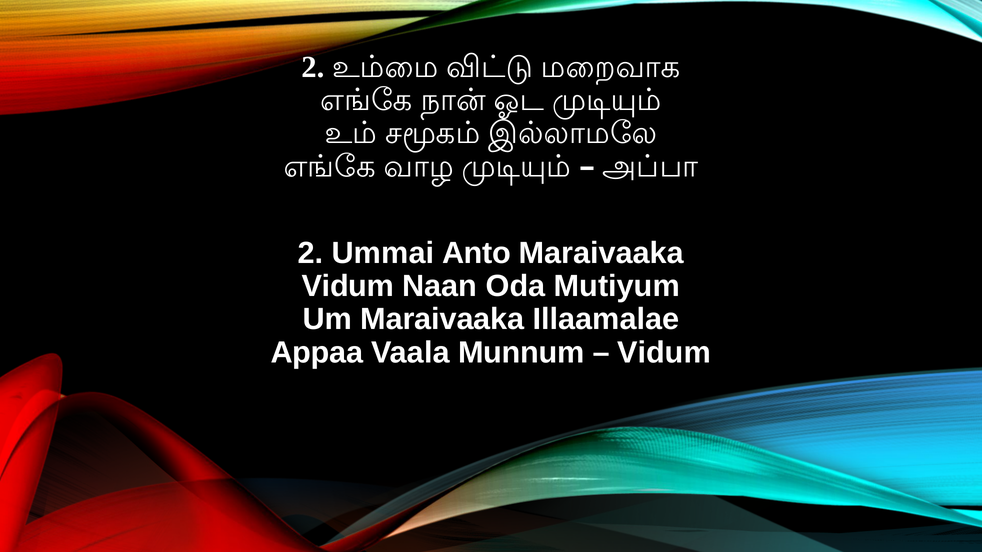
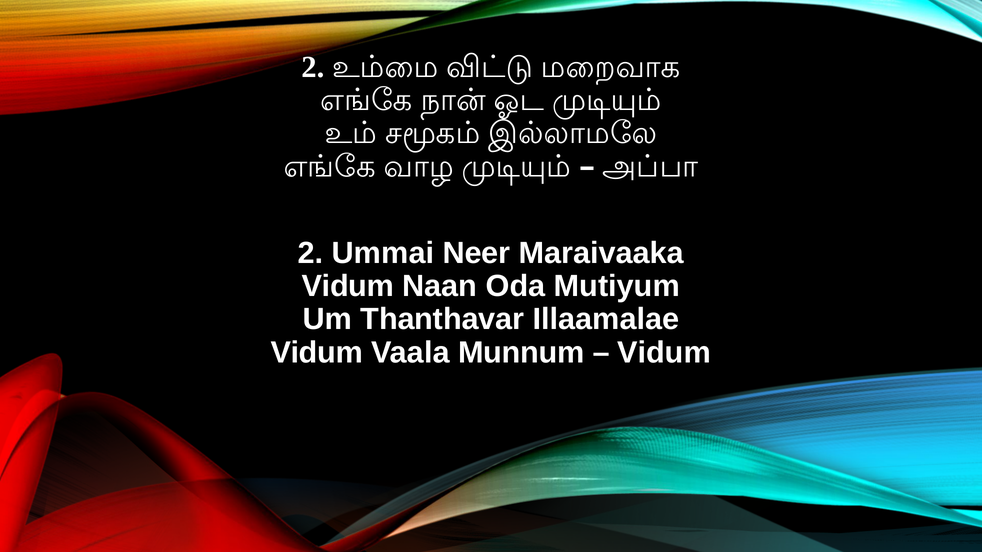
Anto: Anto -> Neer (476, 253)
Um Maraivaaka: Maraivaaka -> Thanthavar (442, 320)
Appaa: Appaa -> Vidum (317, 353)
